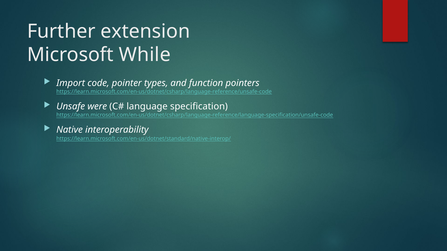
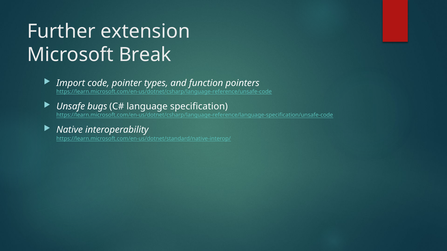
While: While -> Break (145, 55)
were: were -> bugs (97, 107)
